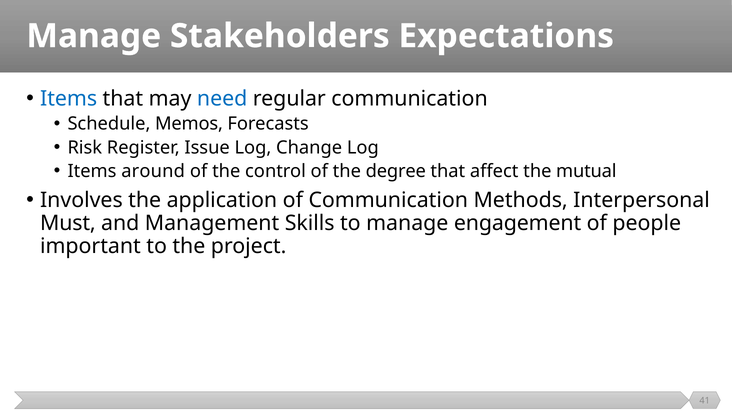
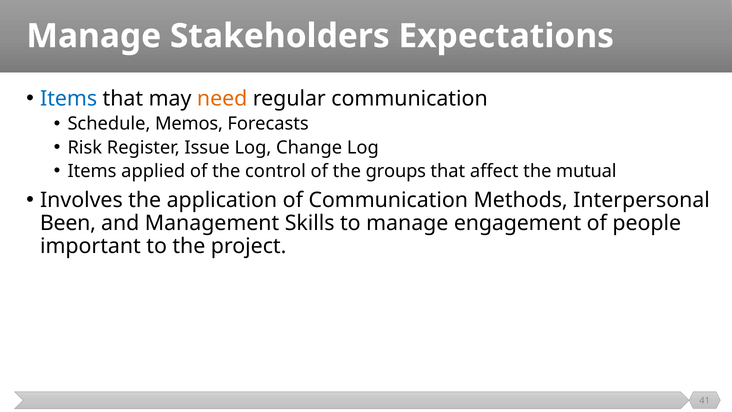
need colour: blue -> orange (222, 99)
around: around -> applied (153, 171)
degree: degree -> groups (396, 171)
Must: Must -> Been (68, 223)
